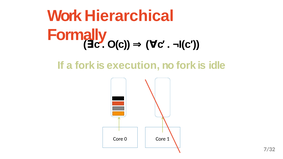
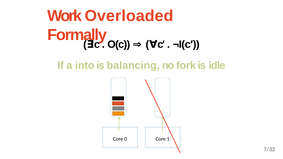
Hierarchical: Hierarchical -> Overloaded (129, 16)
a fork: fork -> into (85, 65)
execution: execution -> balancing (133, 65)
